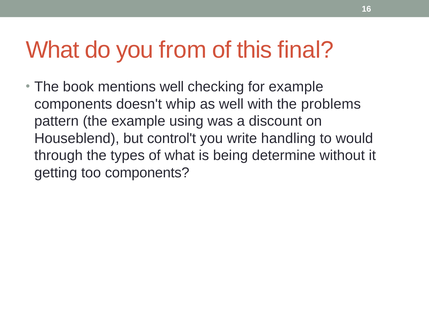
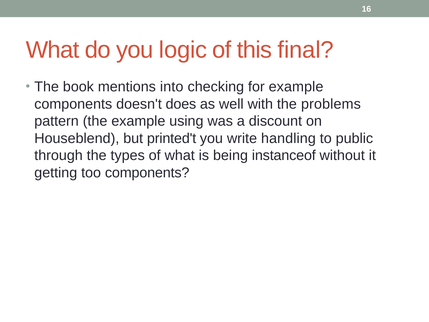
from: from -> logic (183, 50)
mentions well: well -> into (172, 87)
whip: whip -> does (181, 104)
control't: control't -> printed't (172, 138)
would: would -> public (354, 138)
determine: determine -> instanceof (284, 155)
